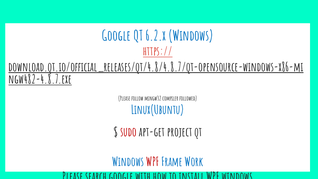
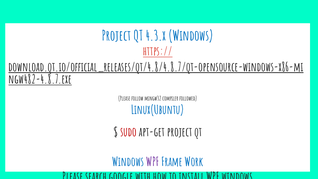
Google: Google -> Project (116, 36)
6.2.x: 6.2.x -> 4.3.x (156, 36)
WPF colour: red -> purple (153, 162)
